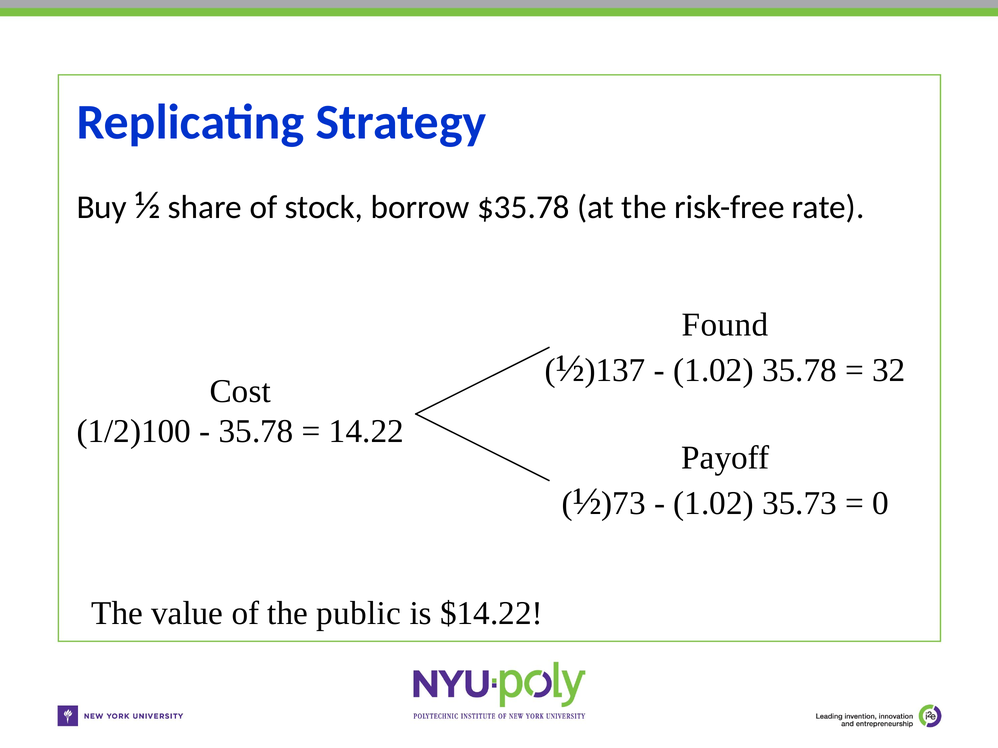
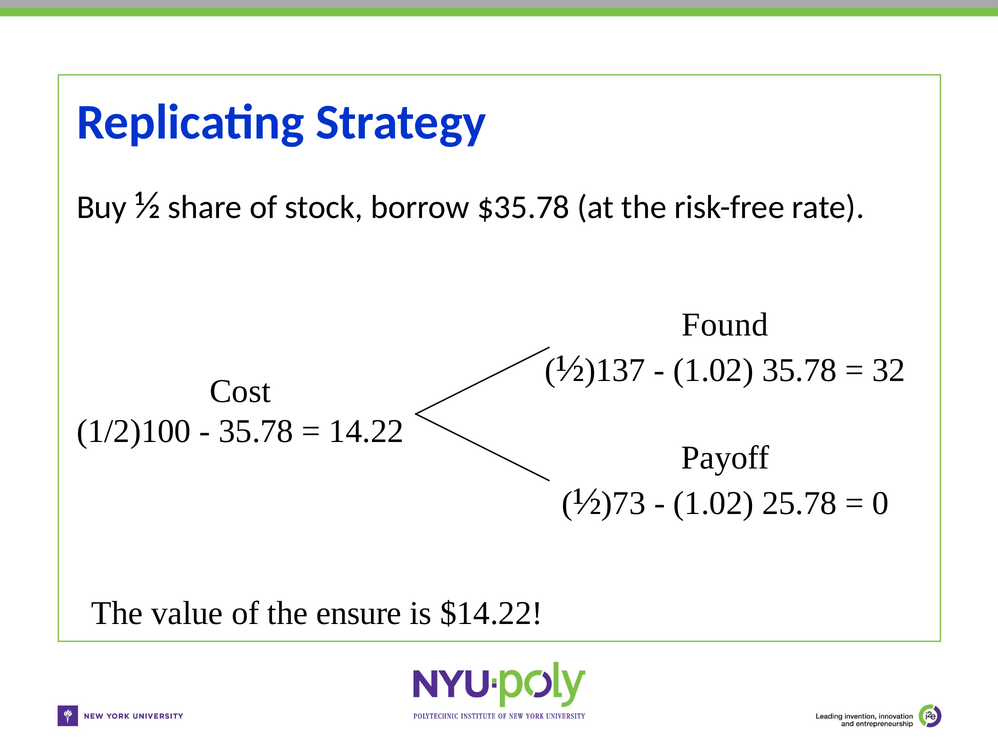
35.73: 35.73 -> 25.78 (799, 504)
public: public -> ensure (359, 614)
